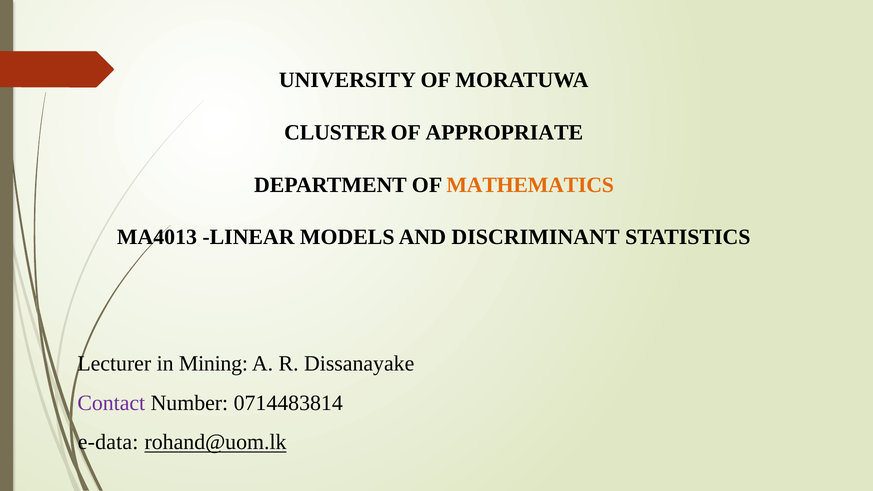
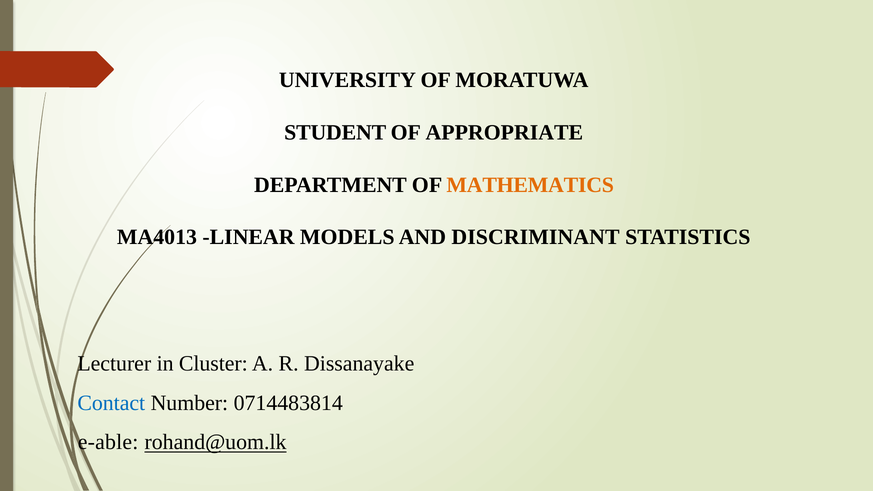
CLUSTER: CLUSTER -> STUDENT (335, 132)
Mining: Mining -> Cluster (213, 364)
Contact colour: purple -> blue (111, 403)
e-data: e-data -> e-able (108, 442)
